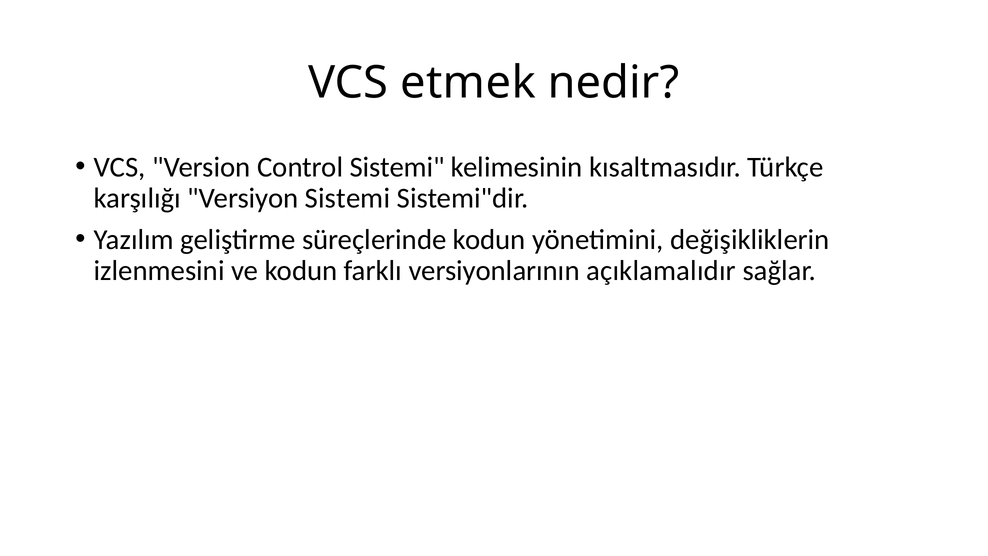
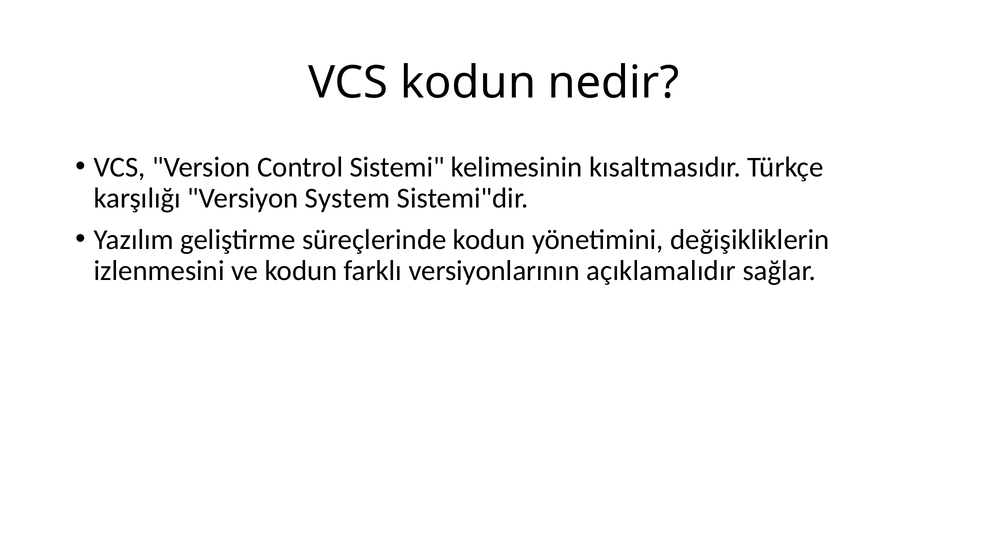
VCS etmek: etmek -> kodun (468, 83)
Versiyon Sistemi: Sistemi -> System (348, 198)
